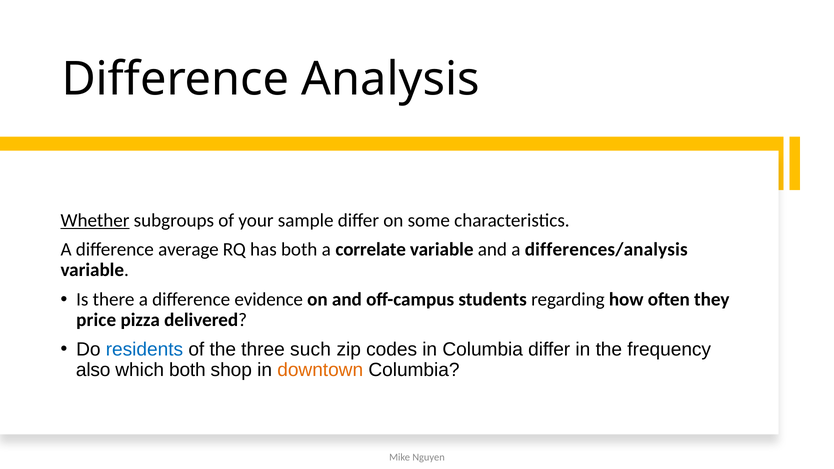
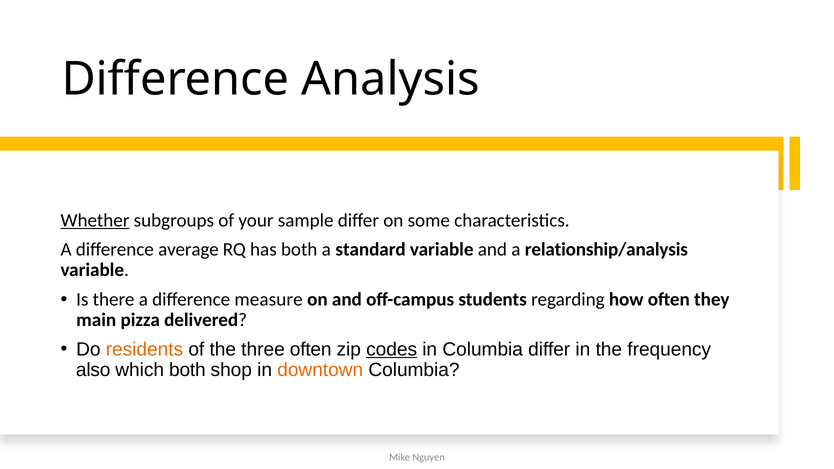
correlate: correlate -> standard (371, 250)
differences/analysis: differences/analysis -> relationship/analysis (606, 250)
evidence: evidence -> measure (269, 300)
price: price -> main (96, 320)
residents colour: blue -> orange (144, 349)
three such: such -> often (311, 349)
codes underline: none -> present (392, 349)
